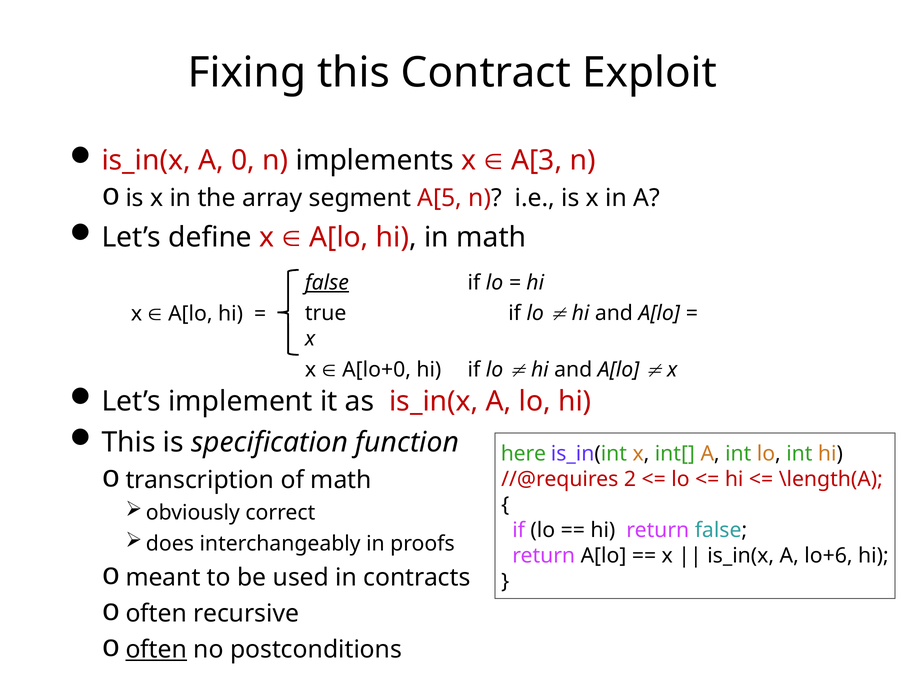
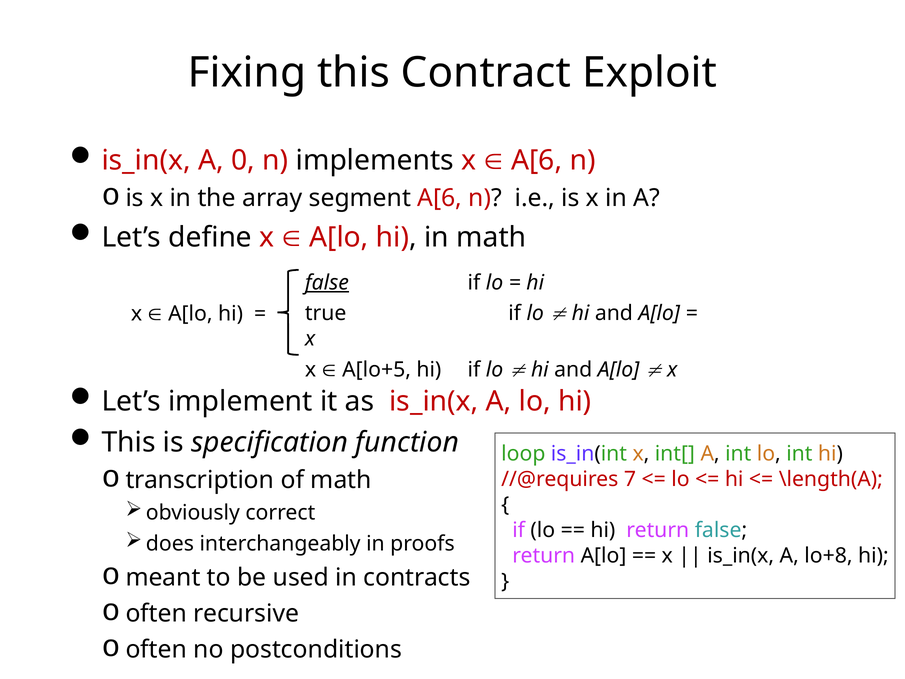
A[3: A[3 -> A[6 (537, 160)
segment A[5: A[5 -> A[6 (440, 198)
A[lo+0: A[lo+0 -> A[lo+5 (377, 369)
here: here -> loop (523, 454)
2: 2 -> 7 (630, 479)
lo+6: lo+6 -> lo+8 (828, 555)
often underline: present -> none (156, 649)
